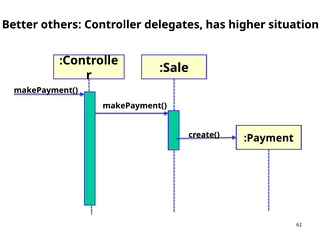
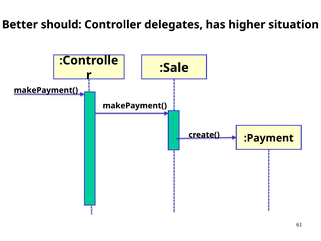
others: others -> should (61, 25)
